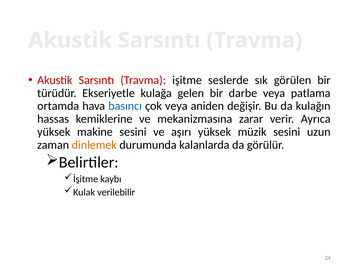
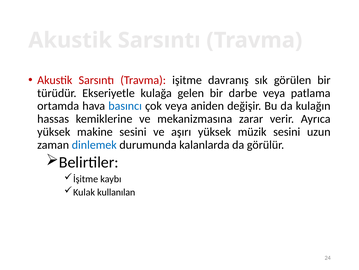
seslerde: seslerde -> davranış (228, 80)
dinlemek colour: orange -> blue (94, 144)
verilebilir: verilebilir -> kullanılan (116, 192)
